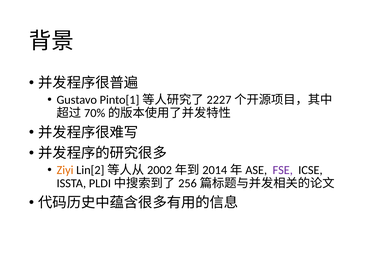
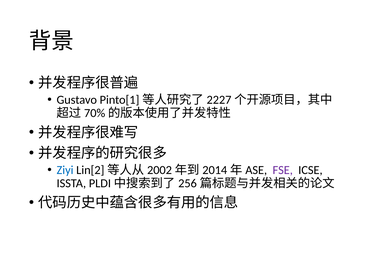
Ziyi colour: orange -> blue (65, 170)
